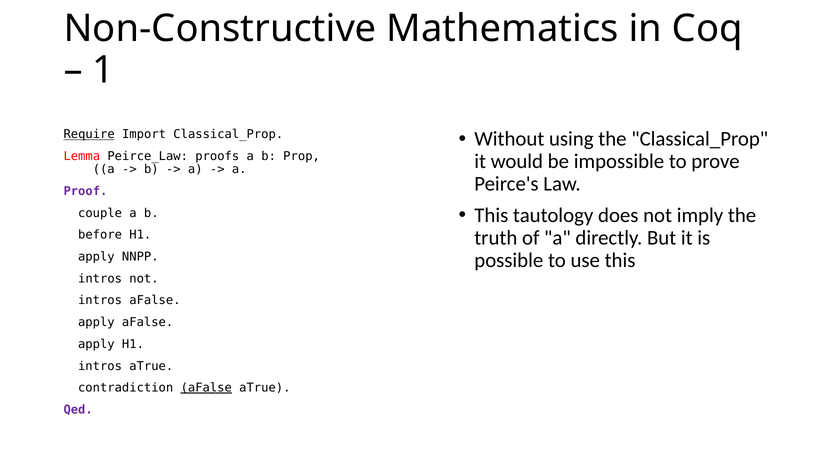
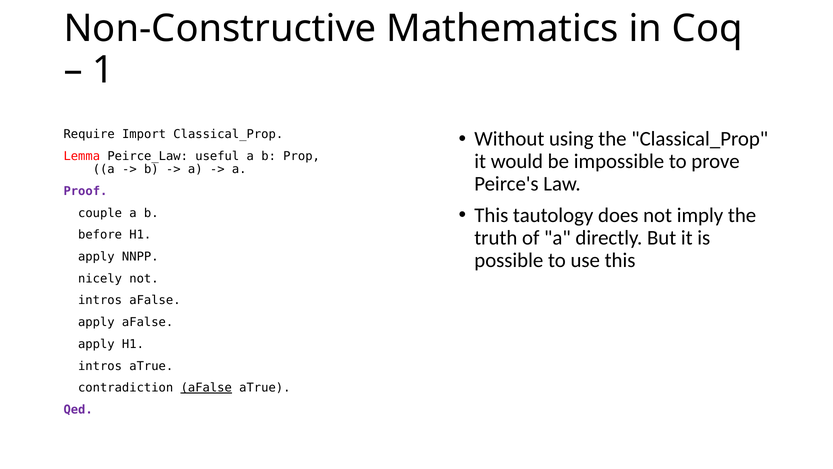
Require underline: present -> none (89, 134)
proofs: proofs -> useful (217, 156)
intros: intros -> nicely (100, 278)
